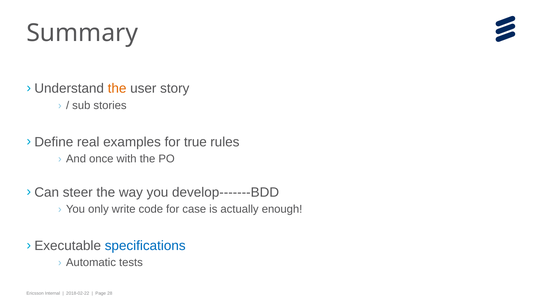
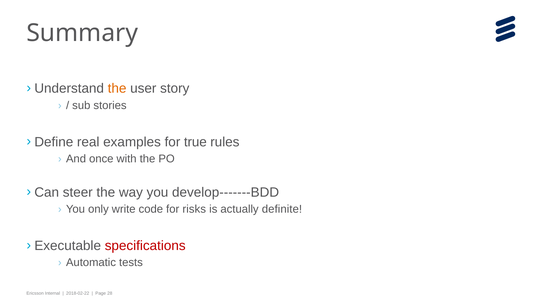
case: case -> risks (194, 209)
enough: enough -> definite (282, 209)
specifications colour: blue -> red (145, 246)
